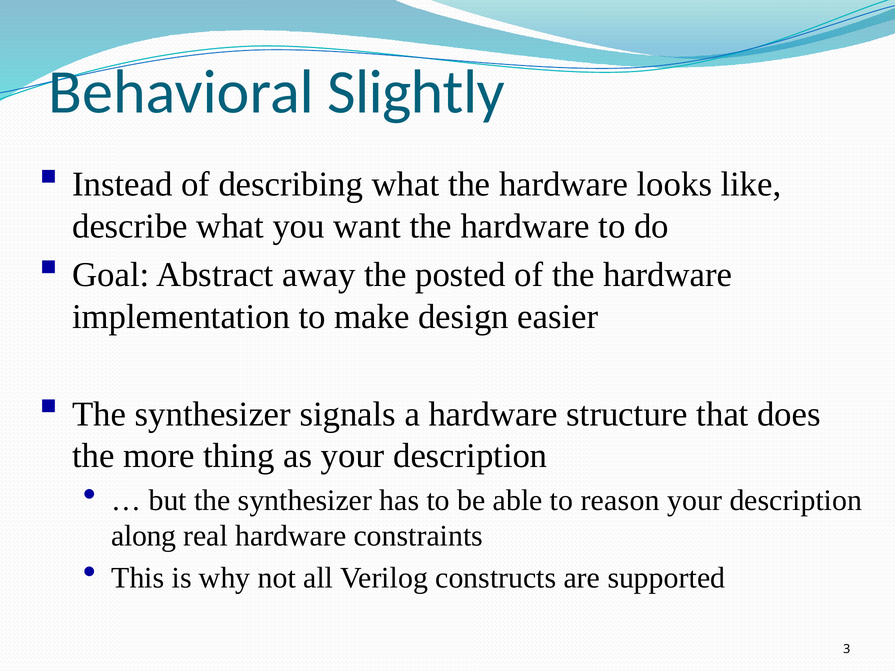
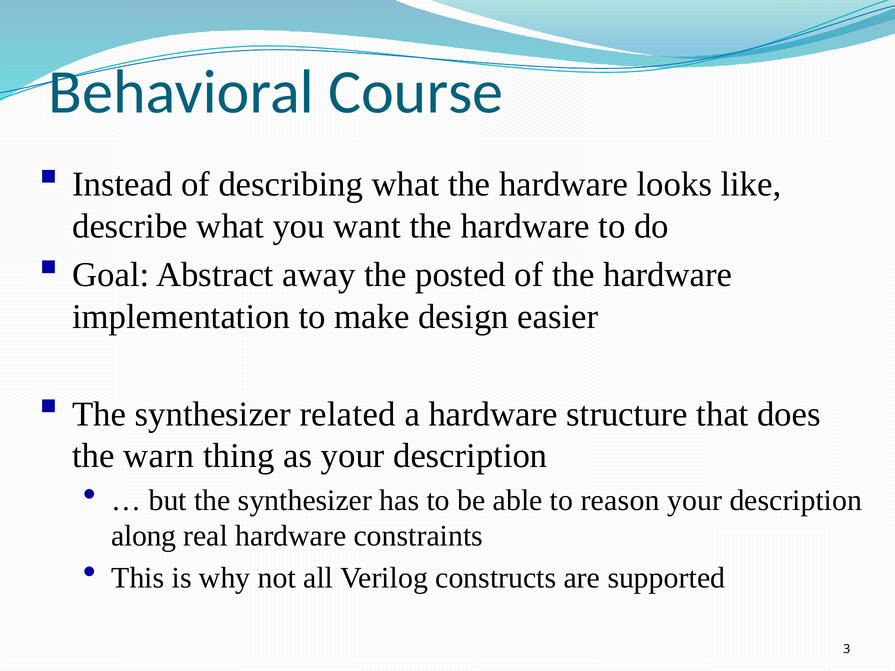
Slightly: Slightly -> Course (416, 92)
signals: signals -> related (348, 414)
more: more -> warn (159, 456)
